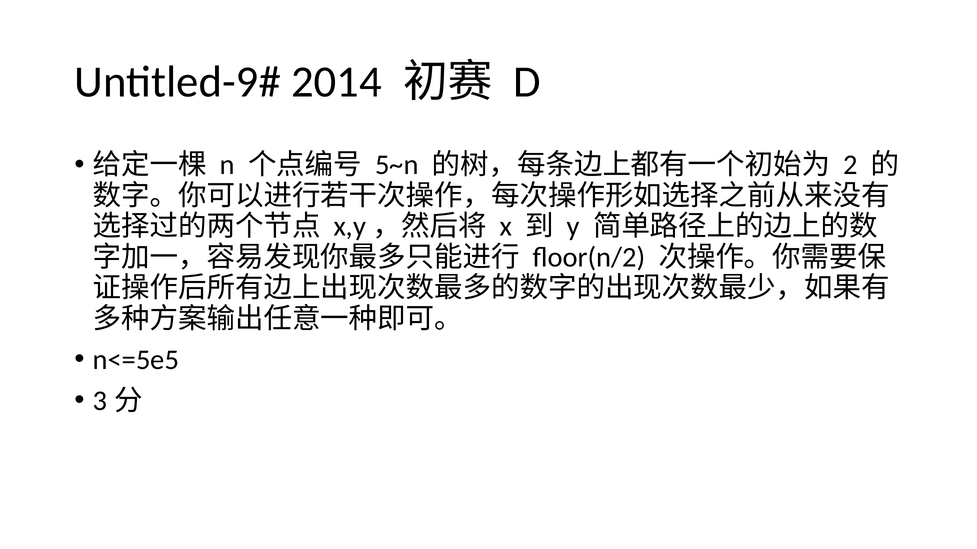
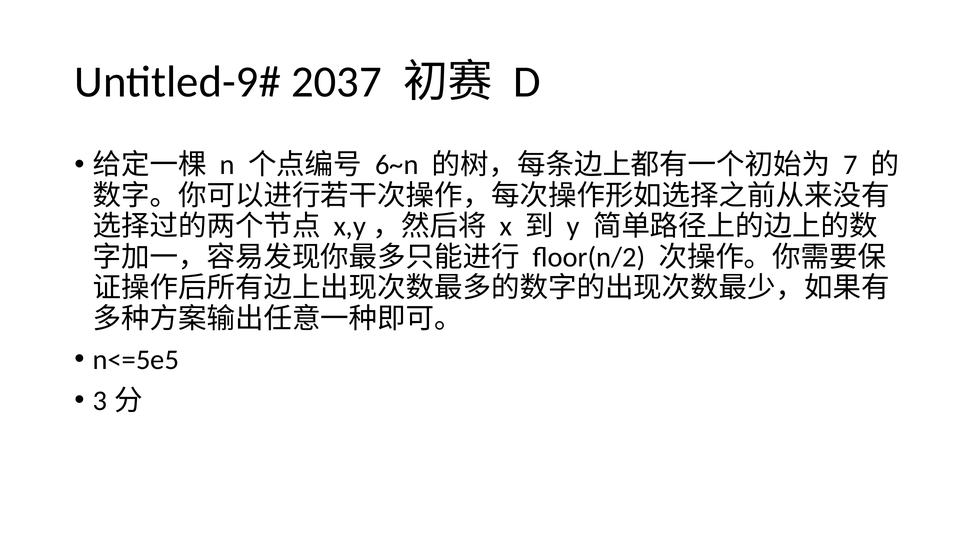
2014: 2014 -> 2037 (336, 82)
5~n: 5~n -> 6~n (397, 165)
2: 2 -> 7 (851, 165)
